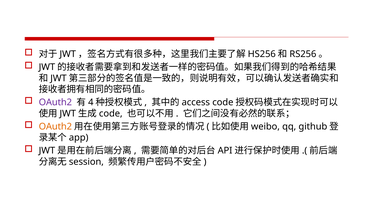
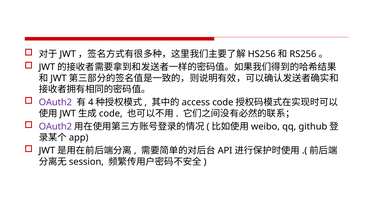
OAuth2 colour: orange -> purple (55, 127)
